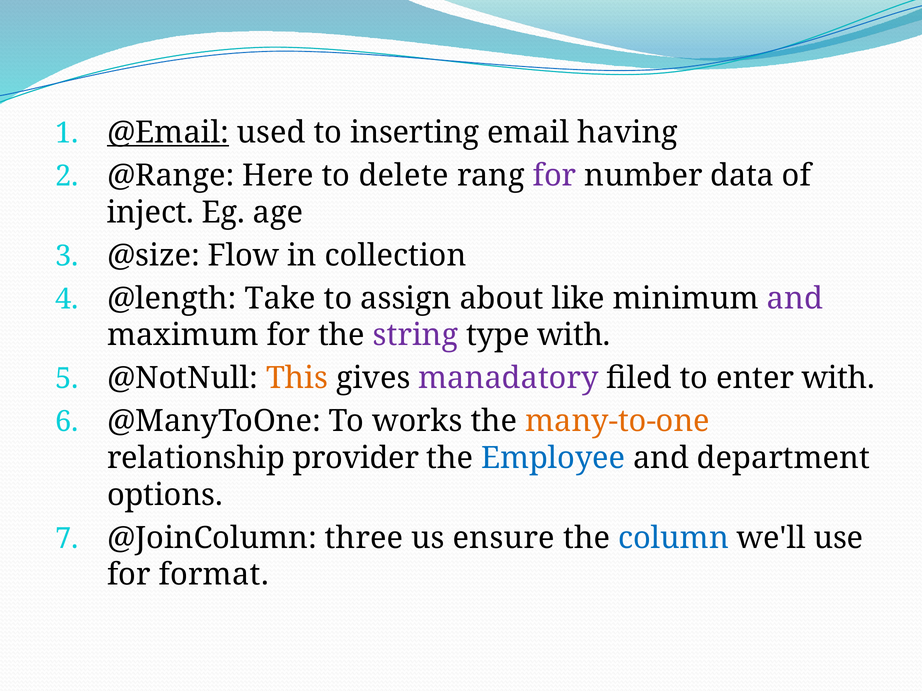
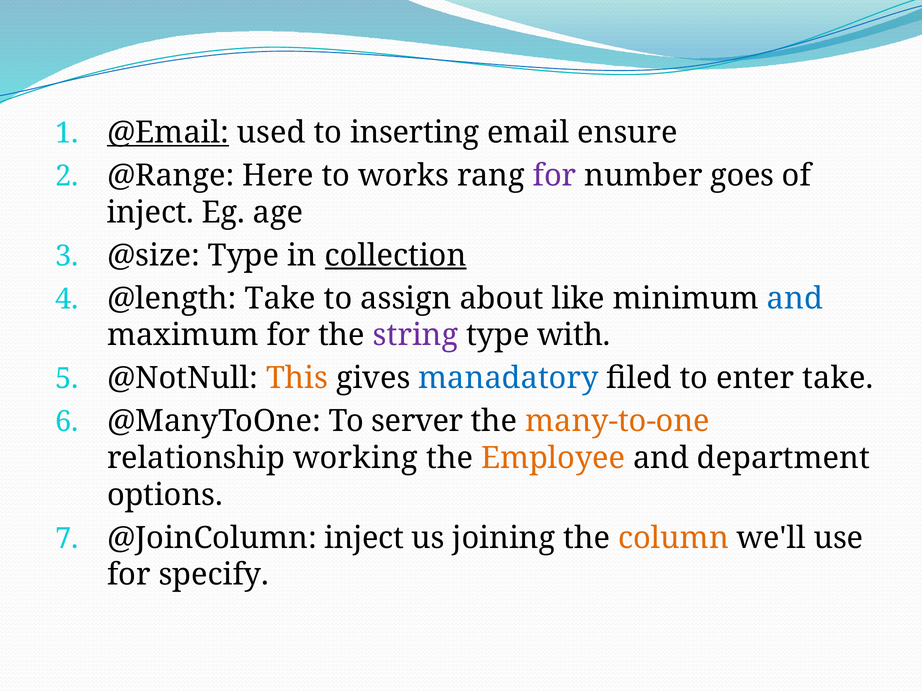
having: having -> ensure (628, 133)
delete: delete -> works (404, 176)
data: data -> goes (742, 176)
@size Flow: Flow -> Type (244, 256)
collection underline: none -> present (396, 256)
and colour: purple -> blue (795, 299)
manadatory colour: purple -> blue (508, 379)
enter with: with -> take (838, 379)
works: works -> server (417, 422)
provider: provider -> working (356, 458)
Employee colour: blue -> orange (553, 458)
@JoinColumn three: three -> inject (364, 538)
ensure: ensure -> joining (504, 538)
column colour: blue -> orange (673, 538)
format: format -> specify (214, 575)
